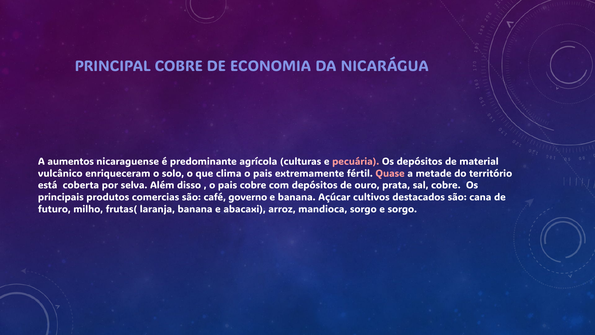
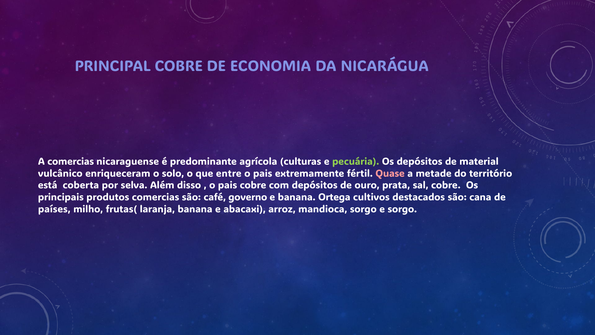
A aumentos: aumentos -> comercias (71, 161)
pecuária colour: pink -> light green (356, 161)
clima: clima -> entre (229, 173)
Açúcar: Açúcar -> Ortega (334, 197)
futuro: futuro -> países (54, 209)
